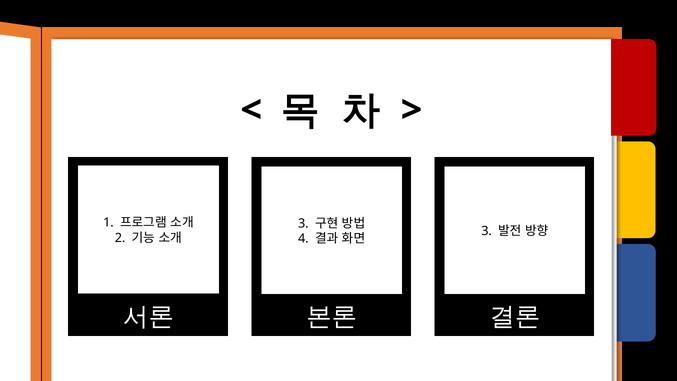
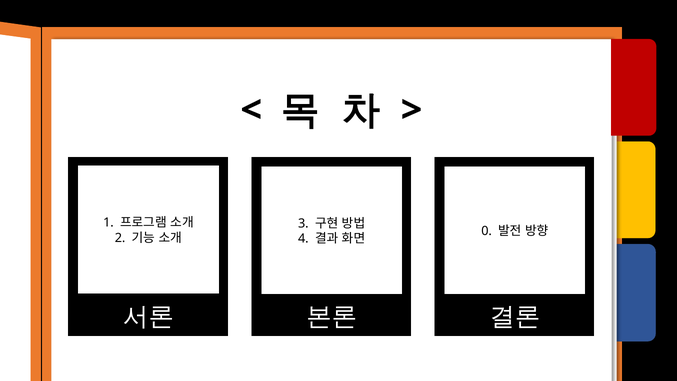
3: 3 -> 0 (487, 231)
